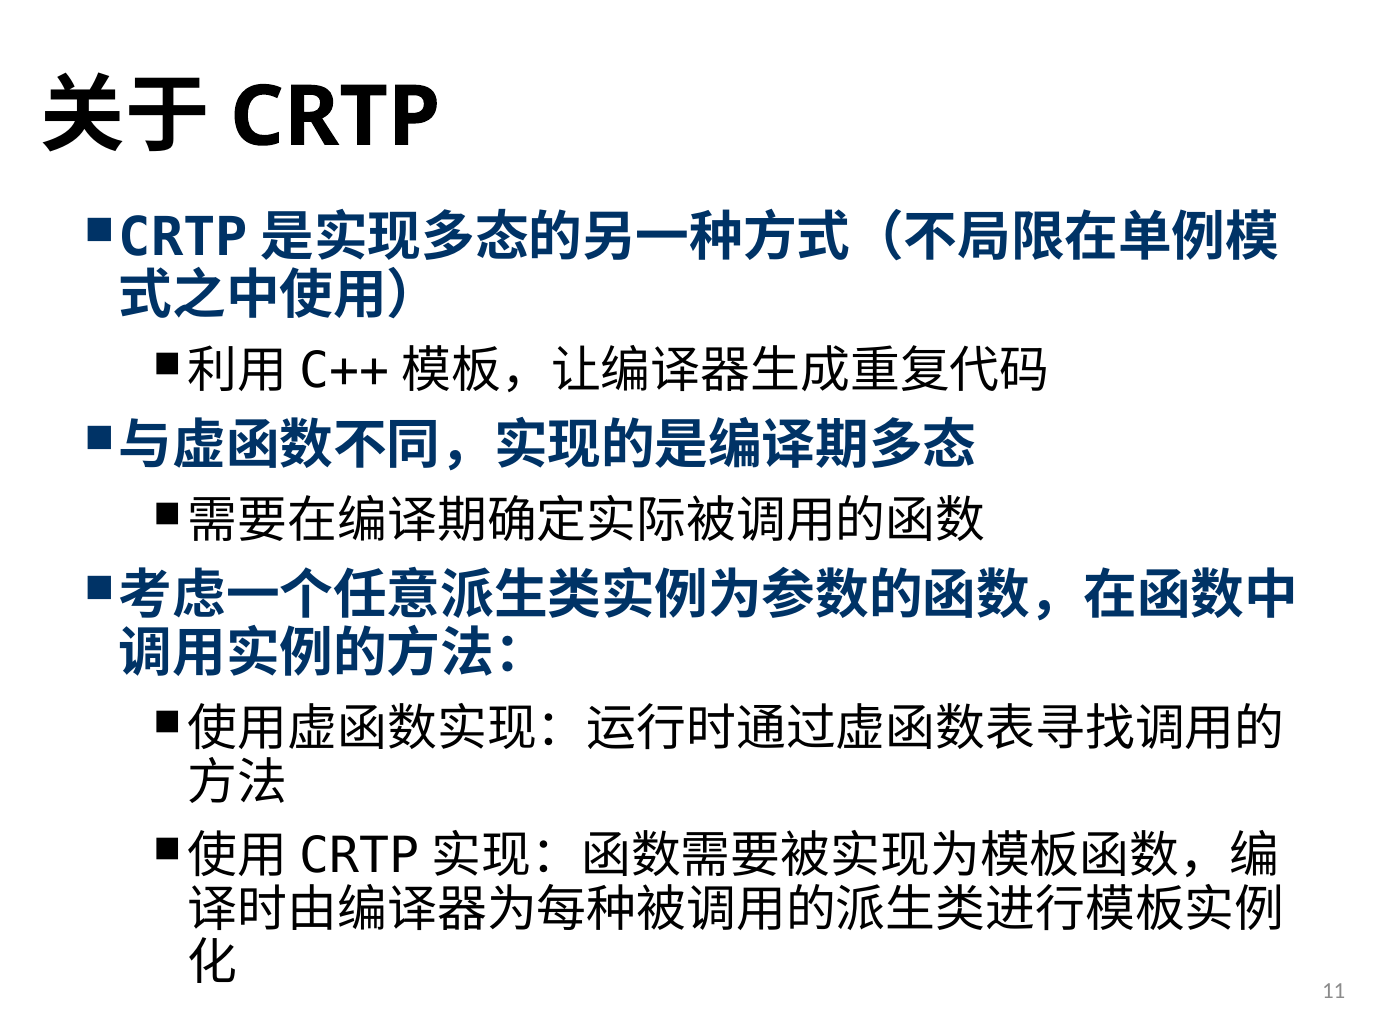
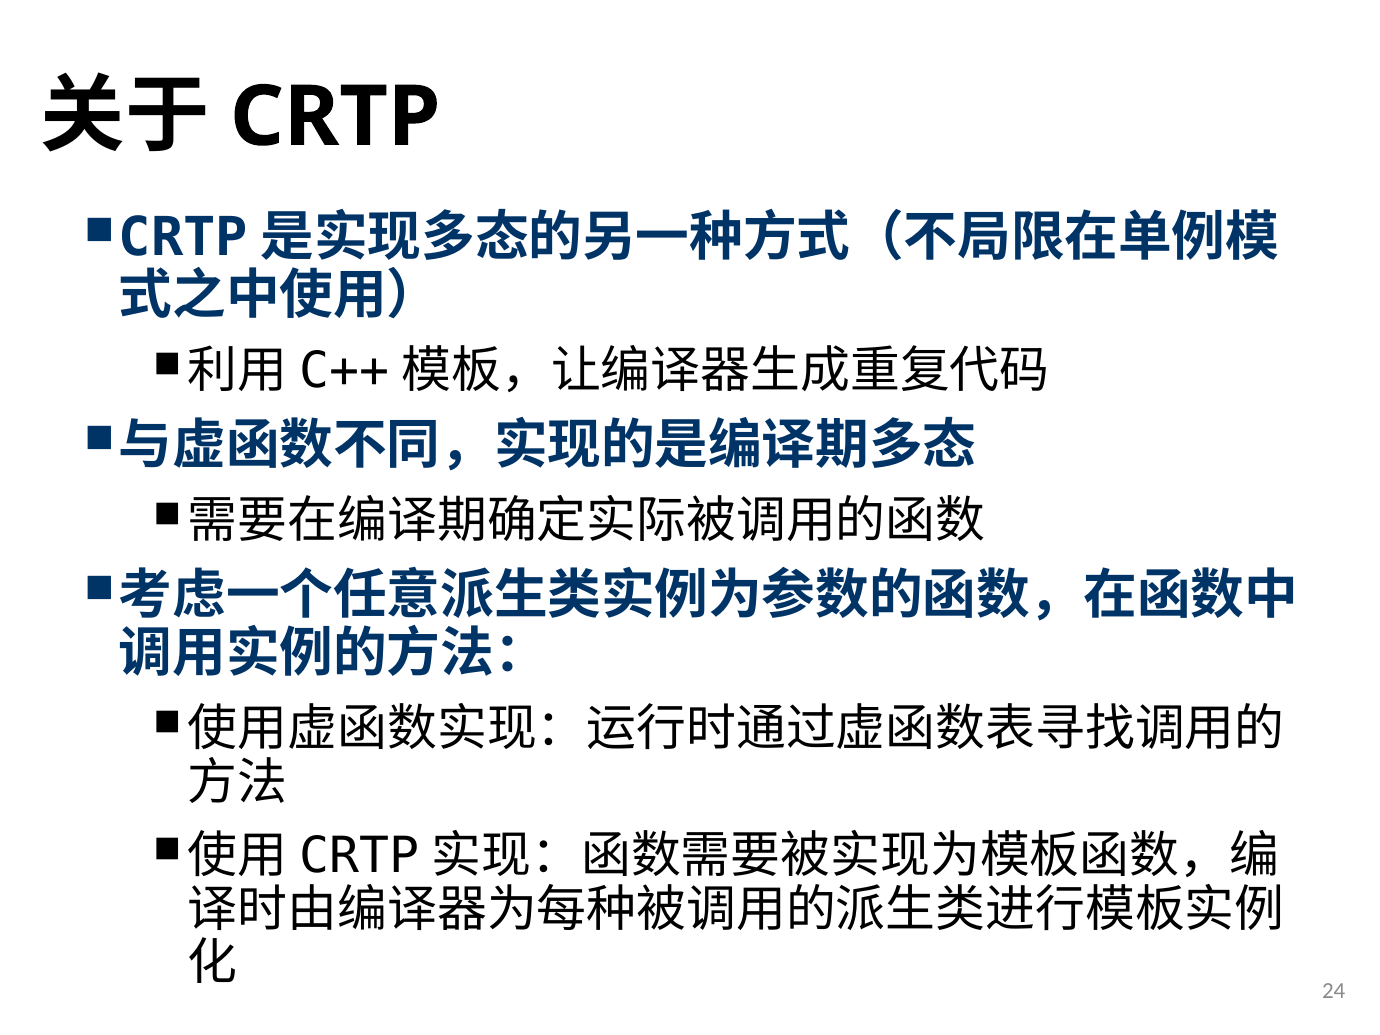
11: 11 -> 24 (1334, 991)
